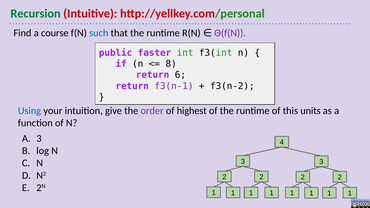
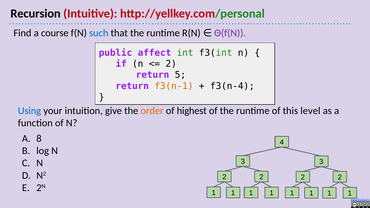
Recursion colour: green -> black (36, 14)
faster: faster -> affect (155, 53)
8: 8 -> 2 (171, 64)
6: 6 -> 5 (180, 75)
f3(n-1 colour: purple -> orange (174, 86)
f3(n-2: f3(n-2 -> f3(n-4 (232, 86)
order colour: purple -> orange (152, 111)
units: units -> level (310, 111)
A 3: 3 -> 8 (39, 138)
